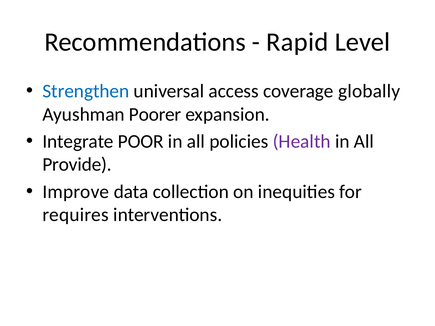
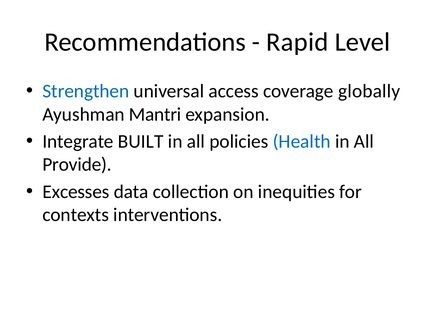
Poorer: Poorer -> Mantri (155, 114)
POOR: POOR -> BUILT (141, 142)
Health colour: purple -> blue (302, 142)
Improve: Improve -> Excesses (76, 192)
requires: requires -> contexts (76, 215)
